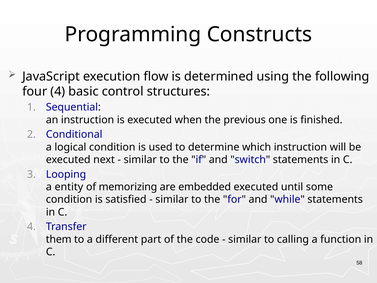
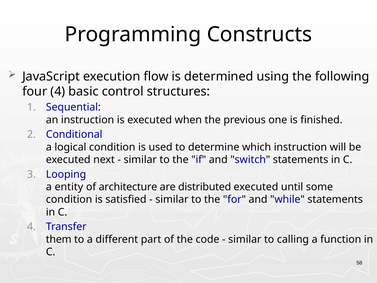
memorizing: memorizing -> architecture (128, 187)
embedded: embedded -> distributed (205, 187)
